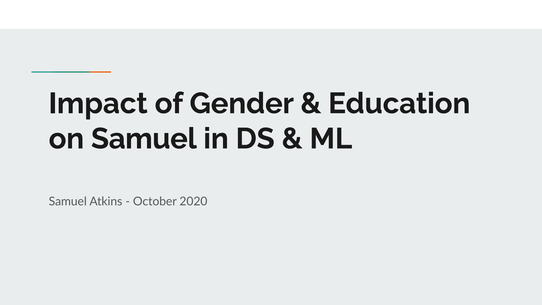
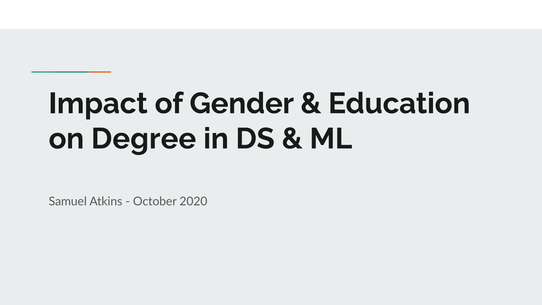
on Samuel: Samuel -> Degree (144, 139)
